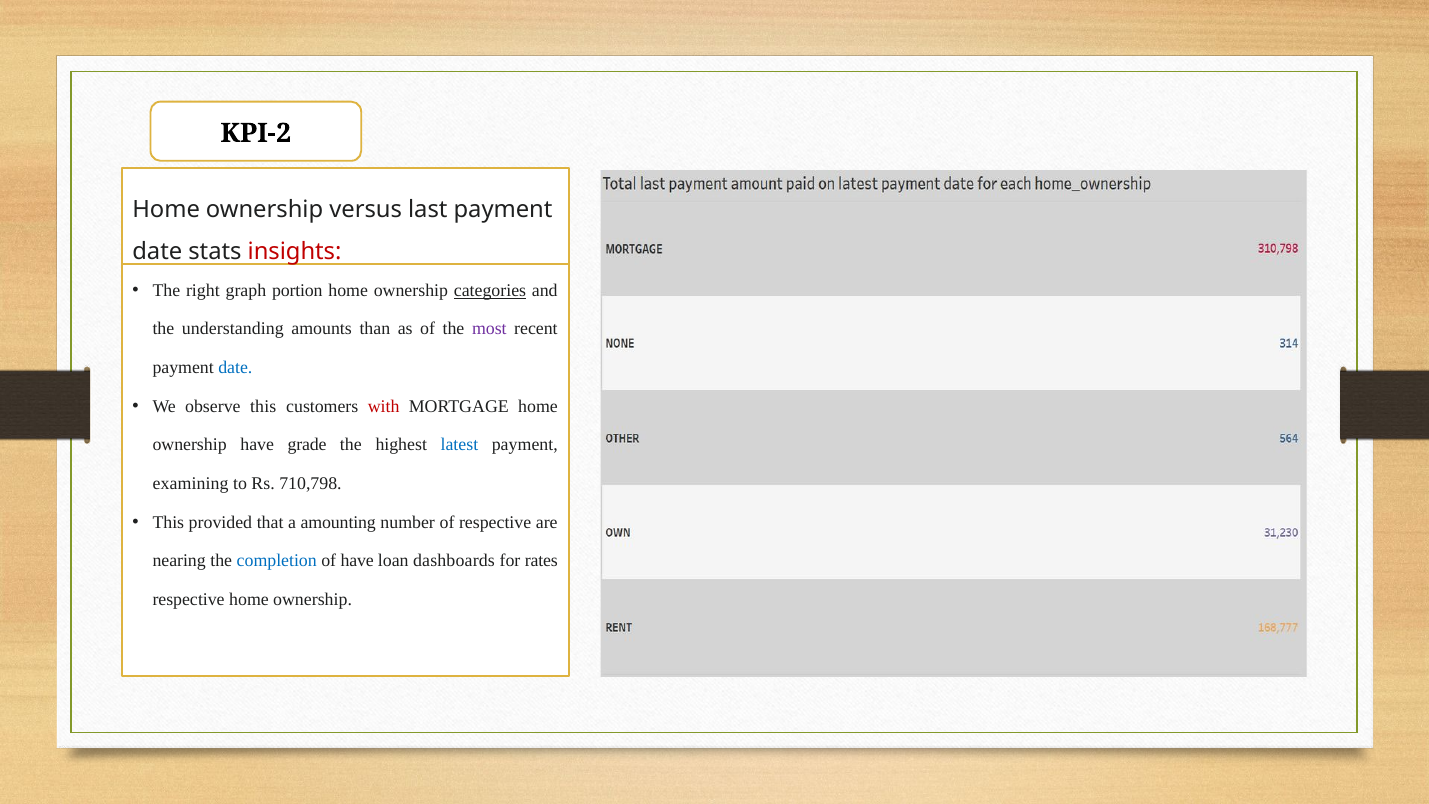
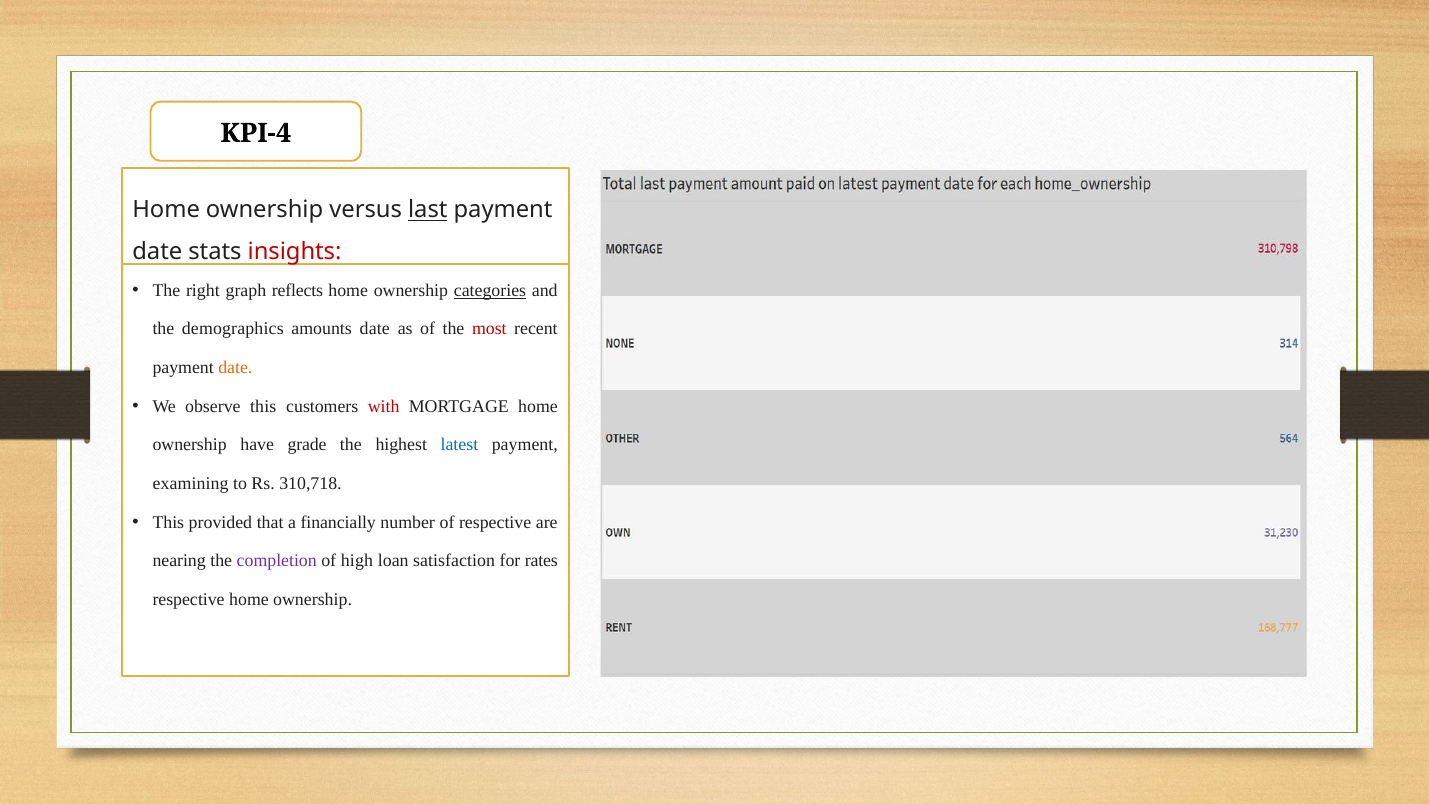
KPI-2: KPI-2 -> KPI-4 (256, 133)
last underline: none -> present (428, 210)
portion: portion -> reflects (297, 290)
understanding: understanding -> demographics (233, 329)
amounts than: than -> date (375, 329)
most colour: purple -> red (489, 329)
date colour: blue -> orange (235, 368)
710,798: 710,798 -> 310,718 (310, 484)
amounting: amounting -> financially (338, 522)
completion colour: blue -> purple (277, 561)
of have: have -> high (357, 561)
dashboards: dashboards -> satisfaction (454, 561)
